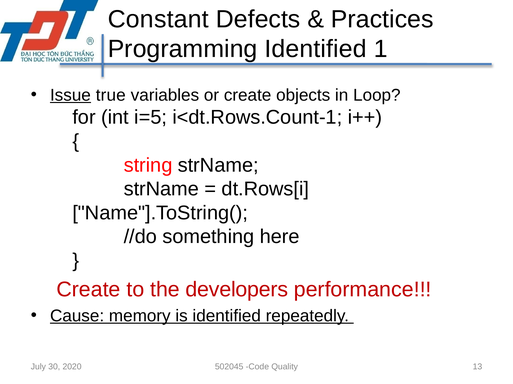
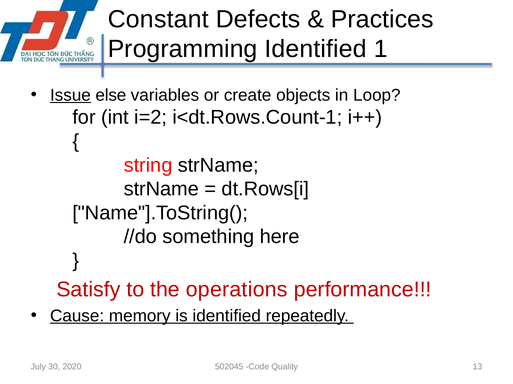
true: true -> else (111, 95)
i=5: i=5 -> i=2 (151, 118)
Create: Create -> Satisfy (88, 290)
developers: developers -> operations (237, 290)
